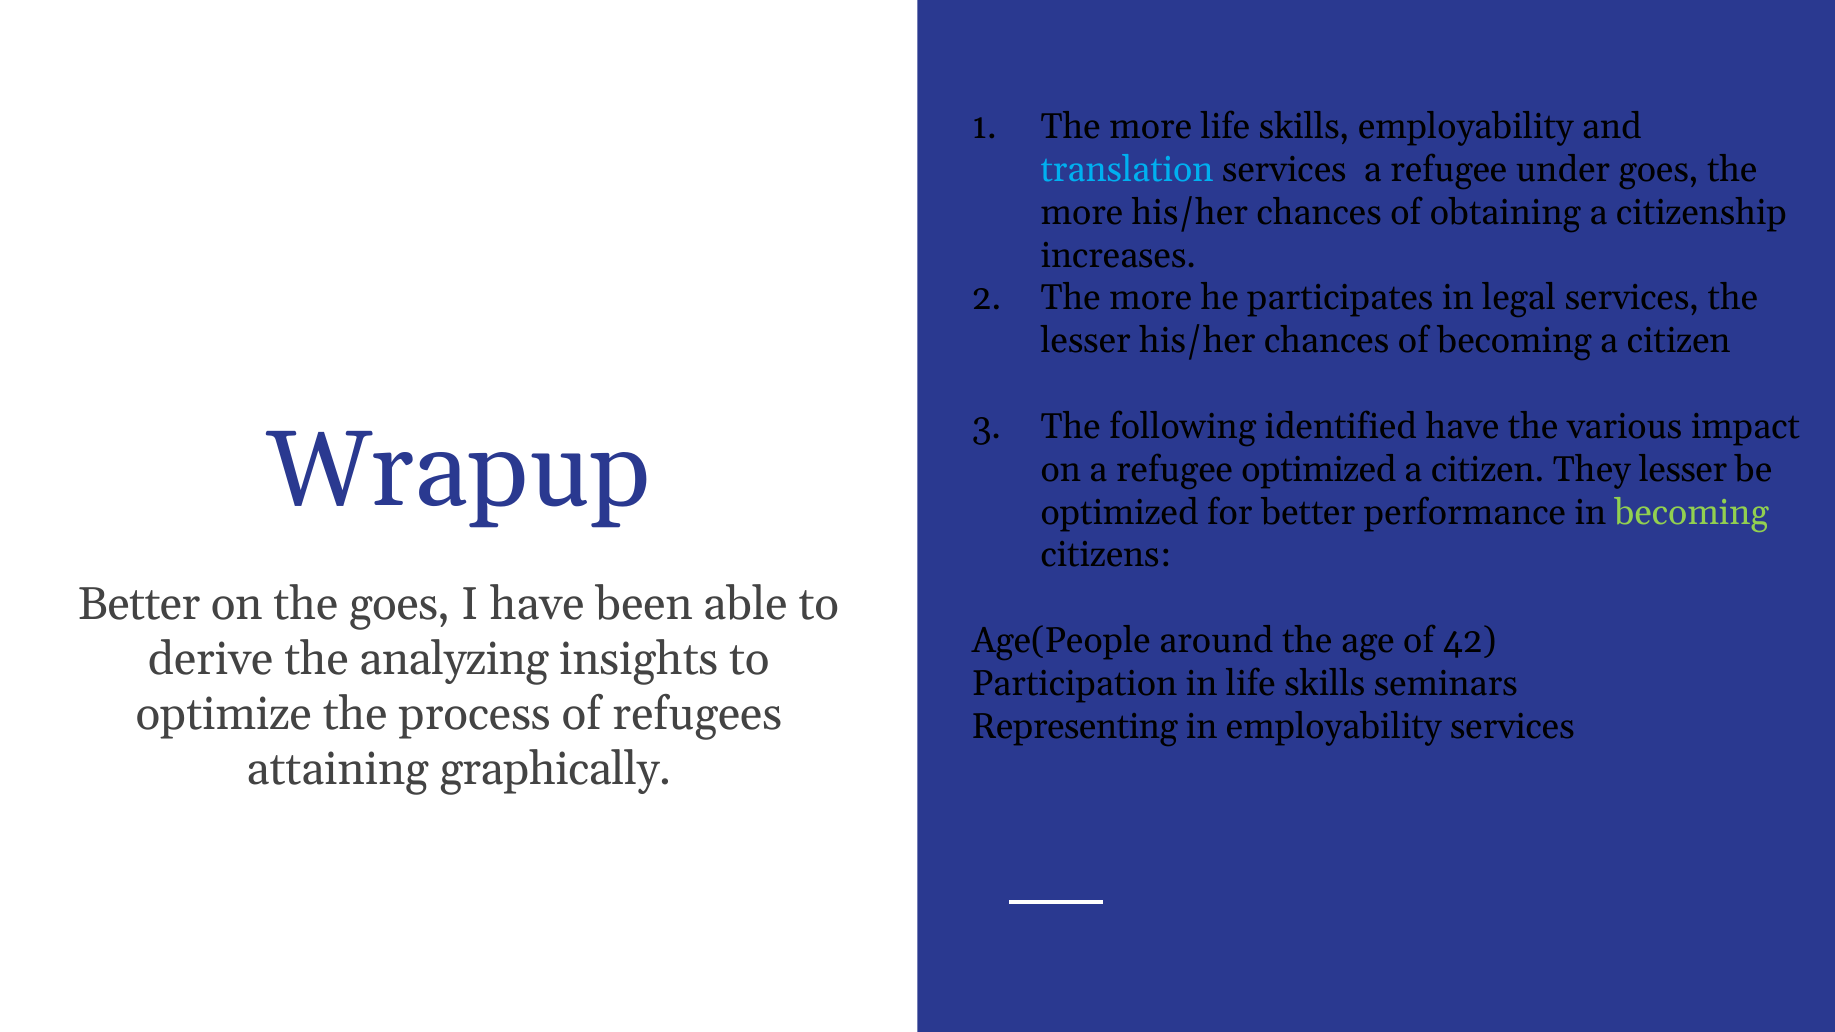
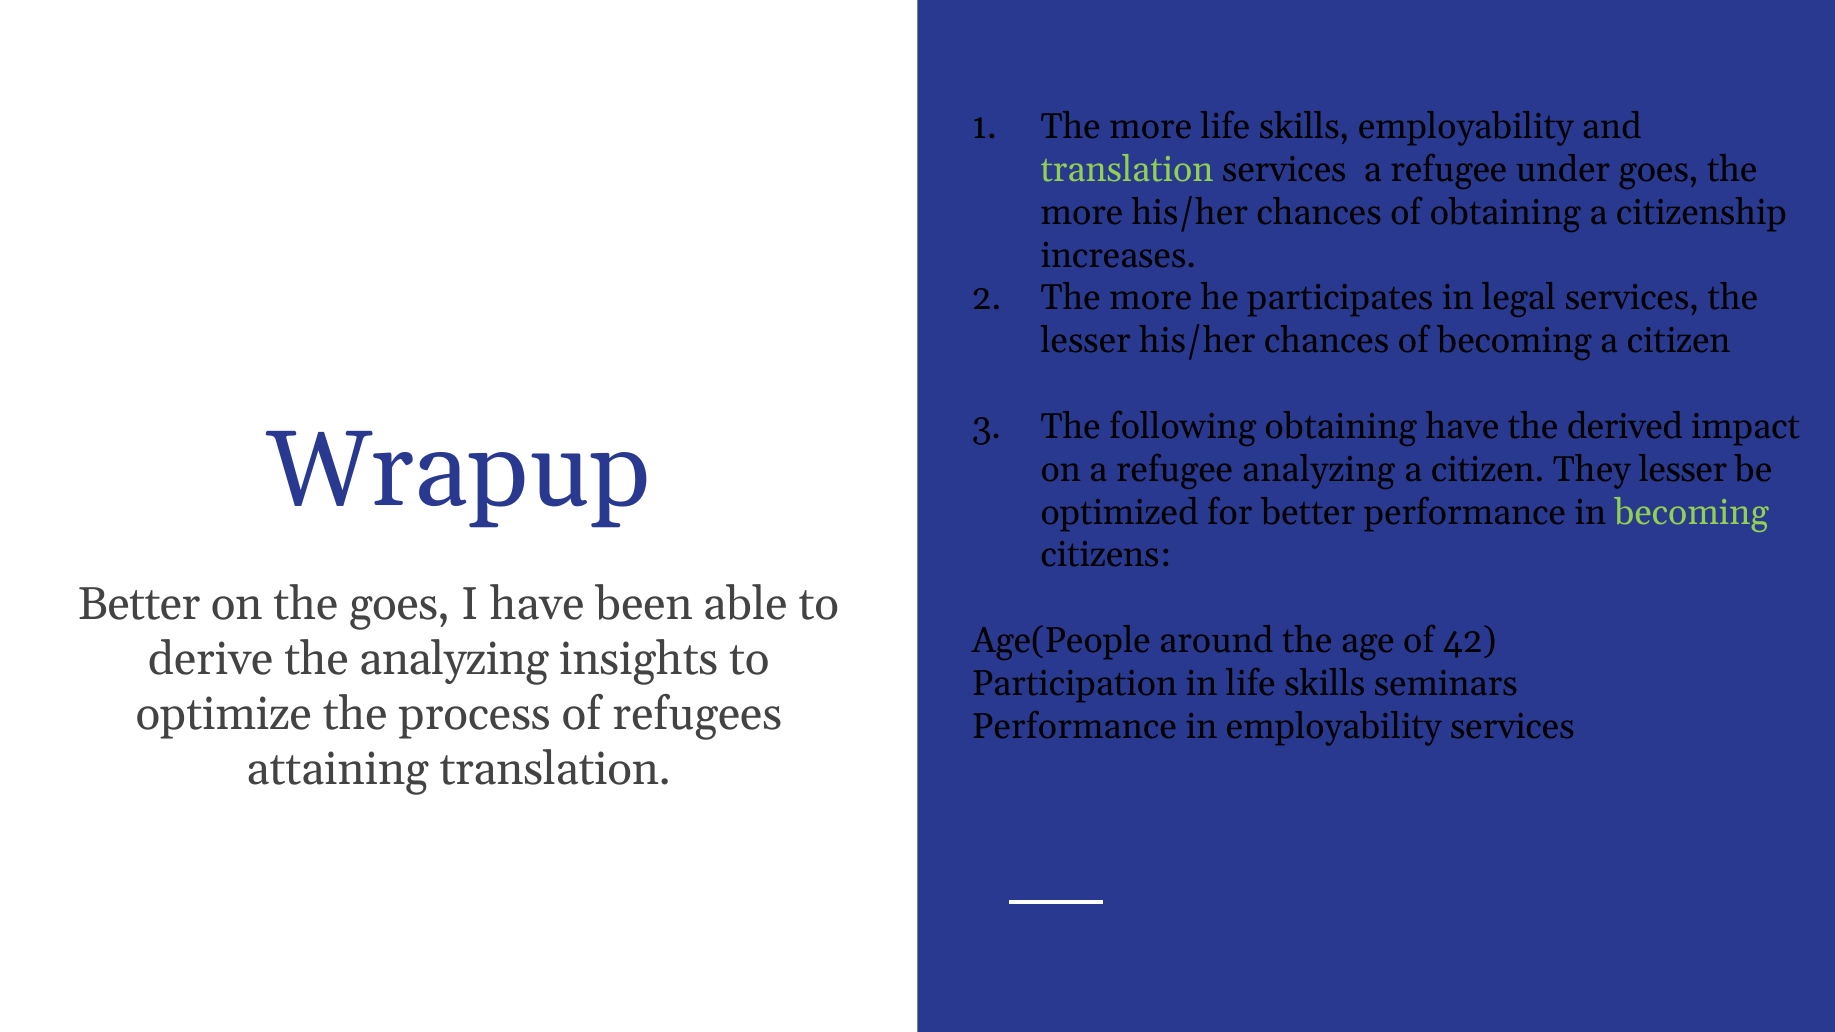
translation colour: light blue -> light green (1127, 170)
following identified: identified -> obtaining (1341, 427)
various: various -> derived (1625, 427)
refugee optimized: optimized -> analyzing (1319, 470)
Representing: Representing -> Performance (1074, 727)
attaining graphically: graphically -> translation (555, 770)
